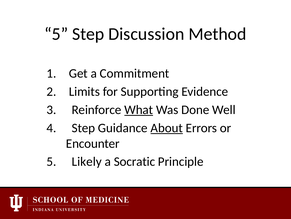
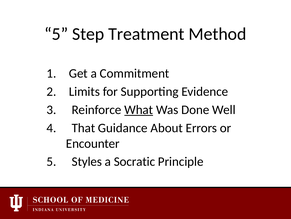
Discussion: Discussion -> Treatment (146, 34)
Step: Step -> That (83, 128)
About underline: present -> none (167, 128)
Likely: Likely -> Styles (87, 161)
